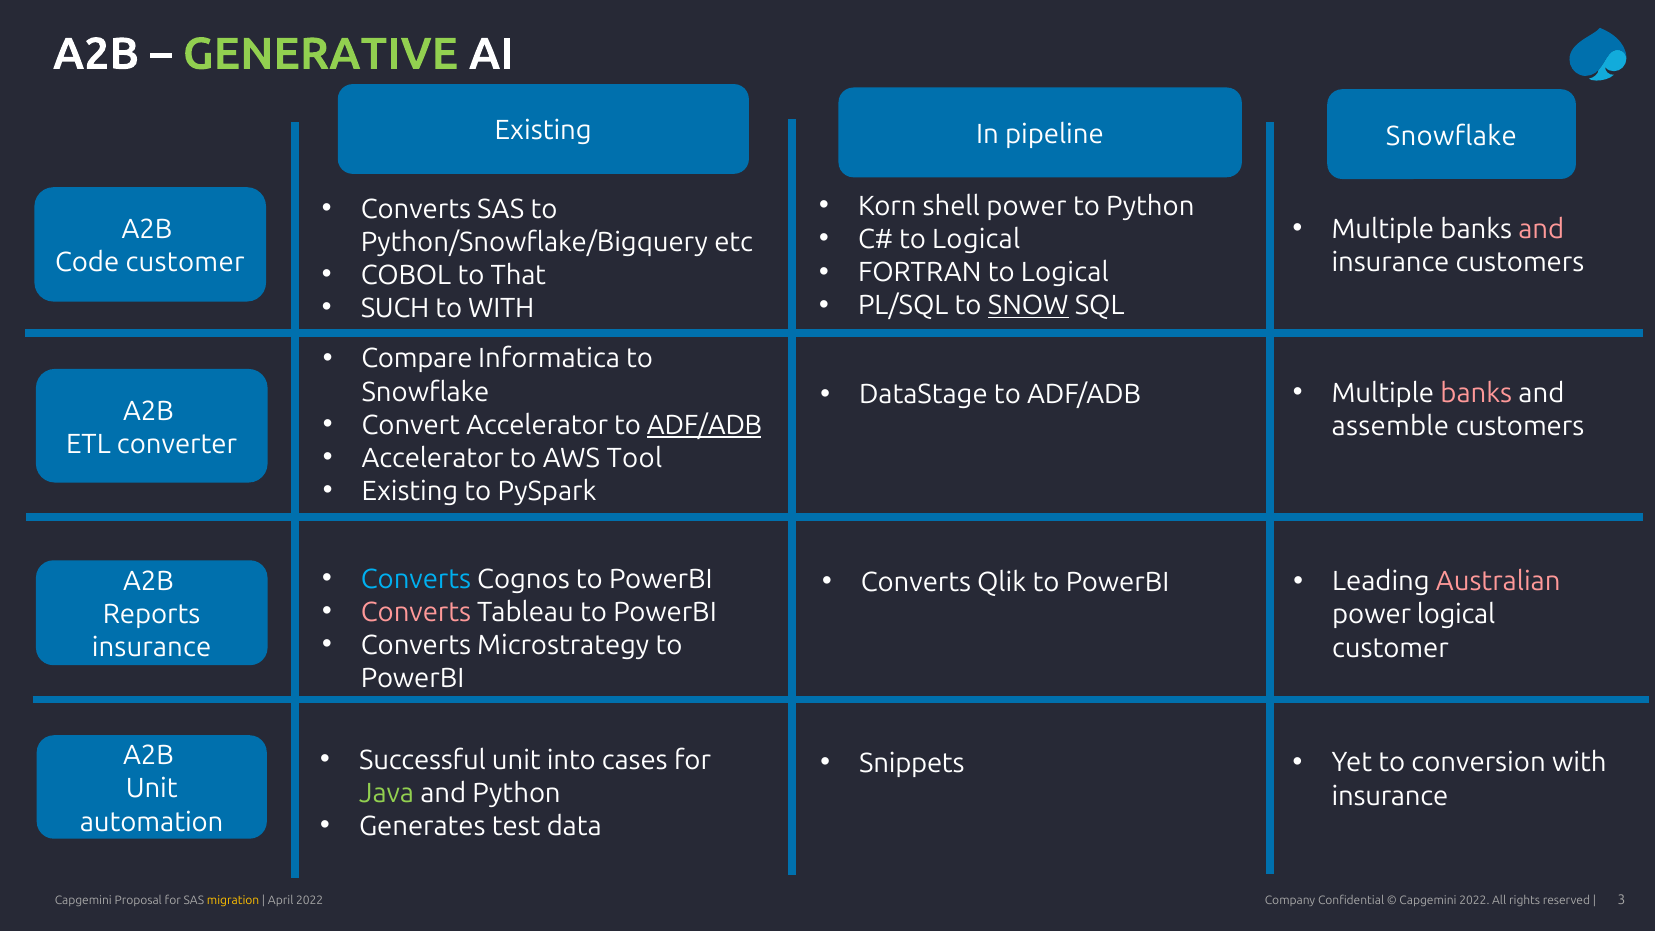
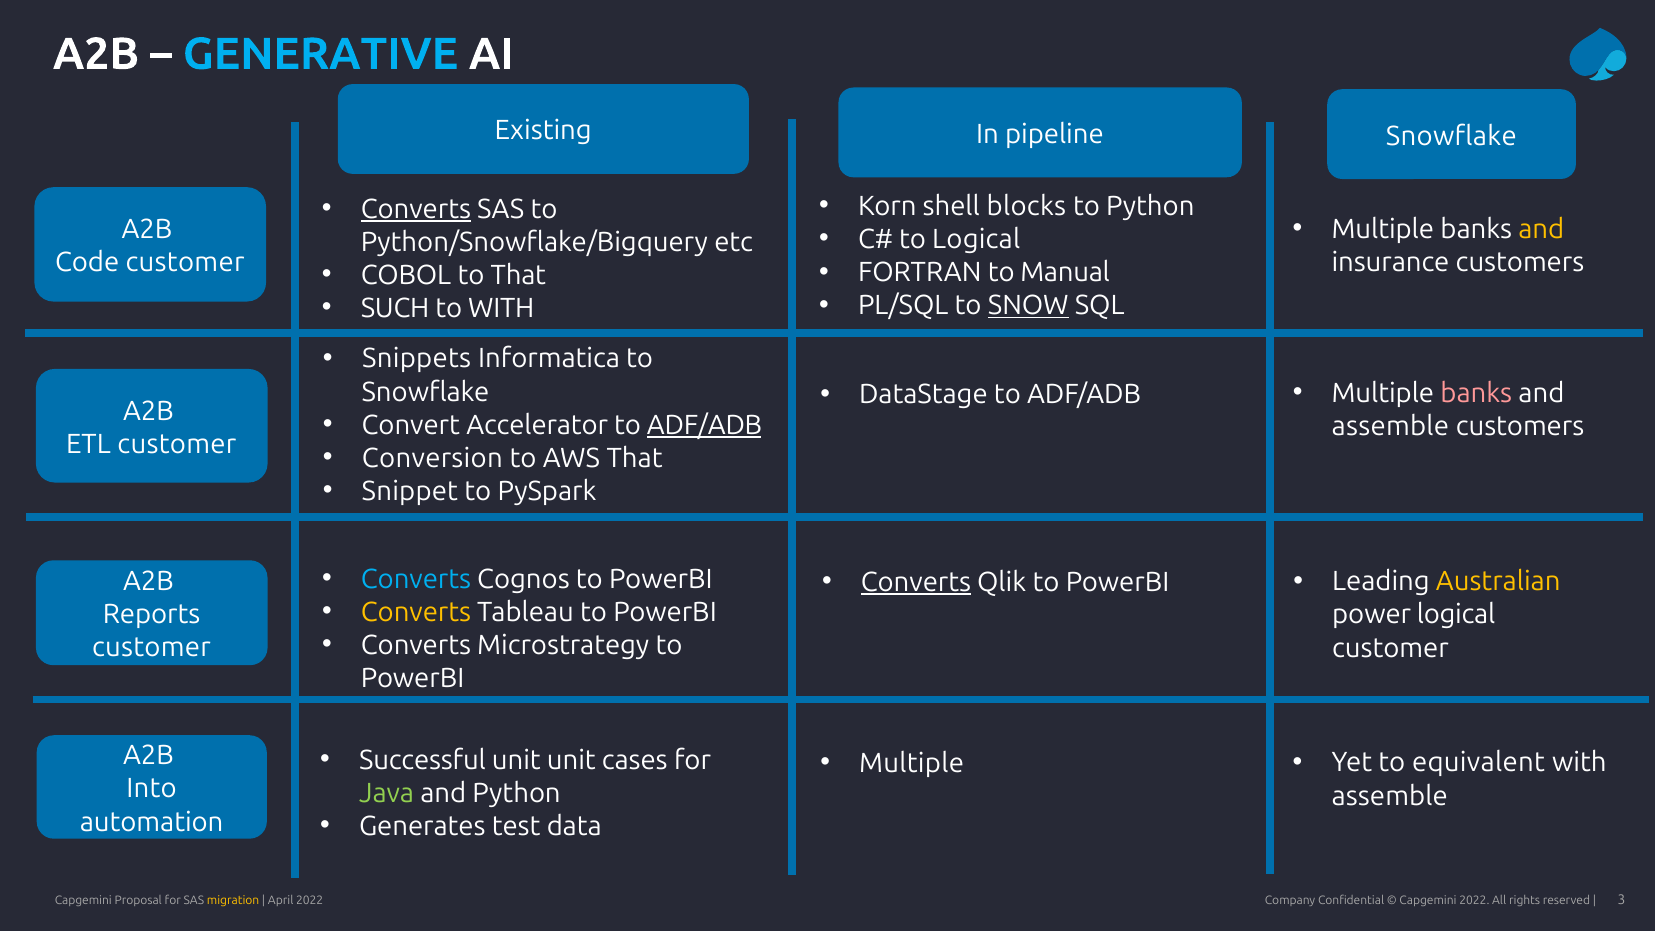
GENERATIVE colour: light green -> light blue (321, 54)
shell power: power -> blocks (1026, 206)
Converts underline: none -> present (416, 209)
and colour: pink -> yellow (1541, 229)
FORTRAN to Logical: Logical -> Manual (1065, 273)
Compare: Compare -> Snippets (417, 359)
ETL converter: converter -> customer (177, 444)
Accelerator: Accelerator -> Conversion (432, 458)
AWS Tool: Tool -> That (635, 458)
Existing: Existing -> Snippet (410, 491)
Australian colour: pink -> yellow (1498, 582)
Converts underline: none -> present (916, 582)
Converts colour: pink -> yellow (416, 612)
insurance: insurance -> customer (151, 648)
unit into: into -> unit (571, 760)
Snippets: Snippets -> Multiple (912, 763)
conversion: conversion -> equivalent (1478, 763)
Unit: Unit -> Into (152, 789)
insurance: insurance -> assemble (1390, 796)
